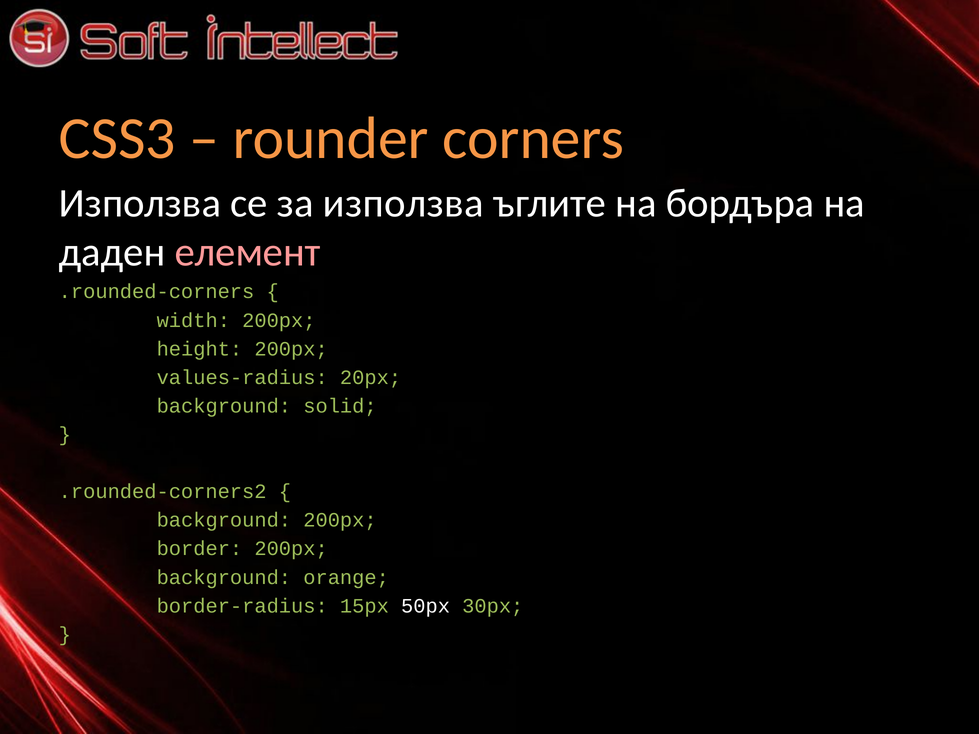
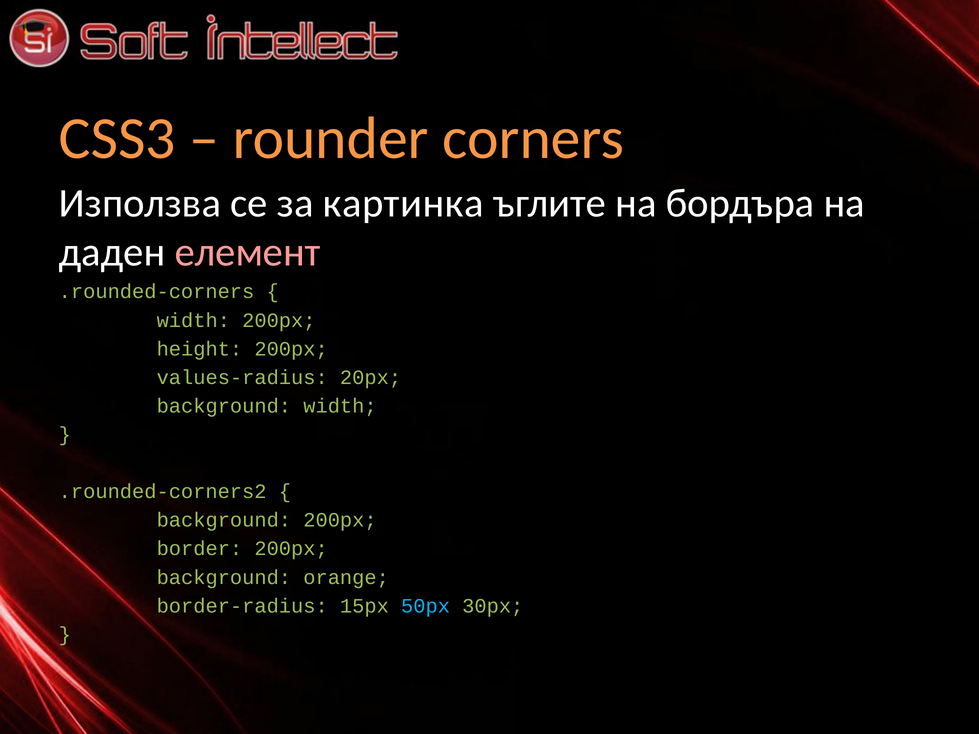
за използва: използва -> картинка (403, 204)
background solid: solid -> width (340, 406)
50px colour: white -> light blue (426, 606)
